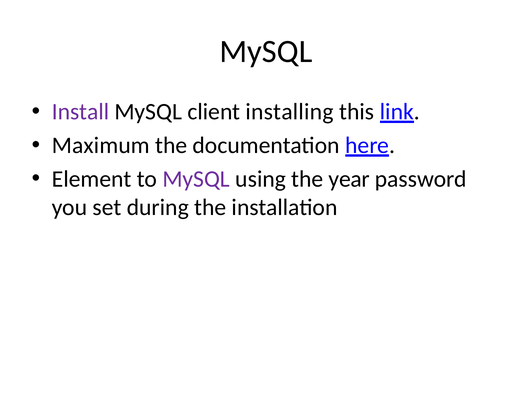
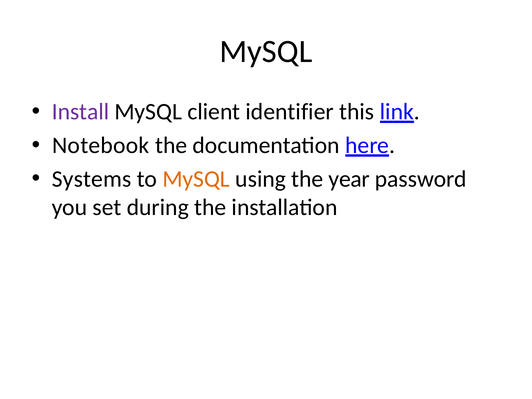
installing: installing -> identifier (290, 112)
Maximum: Maximum -> Notebook (101, 145)
Element: Element -> Systems (92, 179)
MySQL colour: purple -> orange (196, 179)
